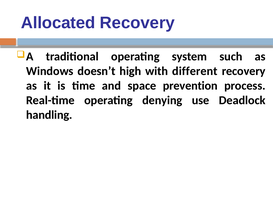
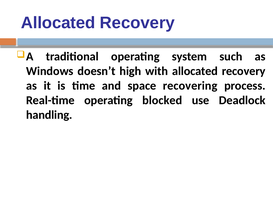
with different: different -> allocated (195, 71)
prevention: prevention -> recovering (190, 86)
denying: denying -> blocked (162, 100)
